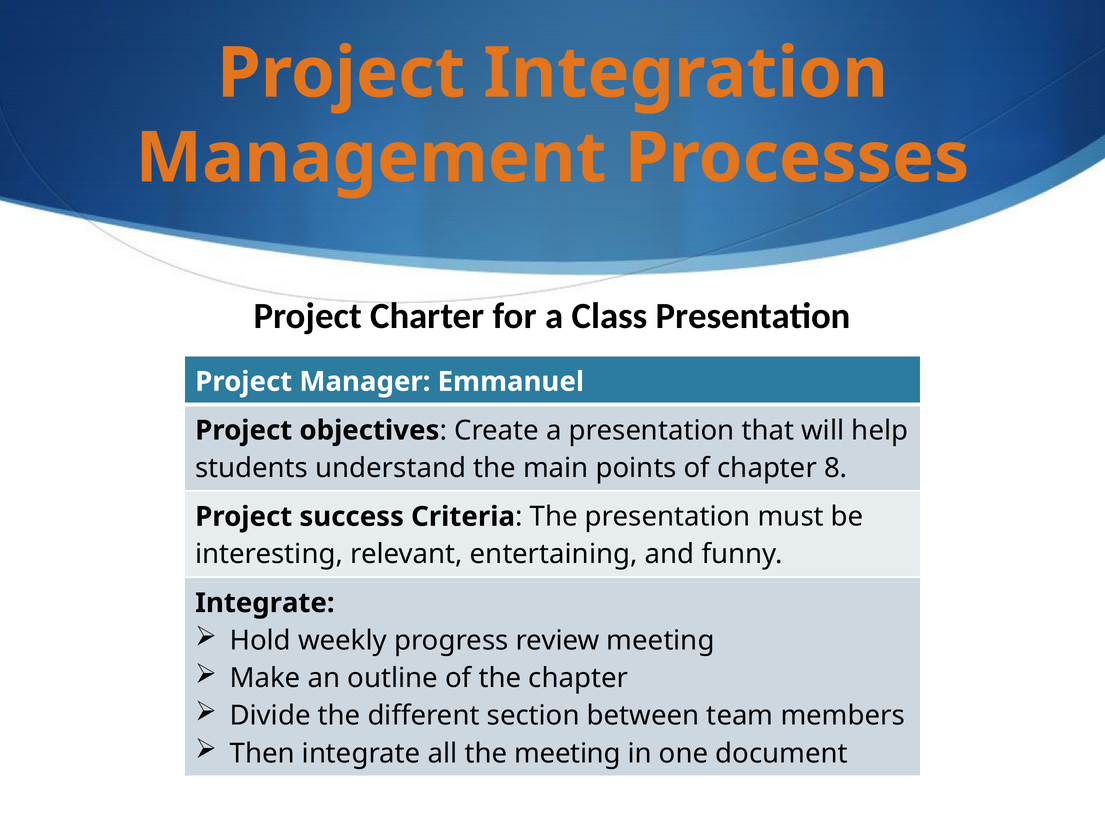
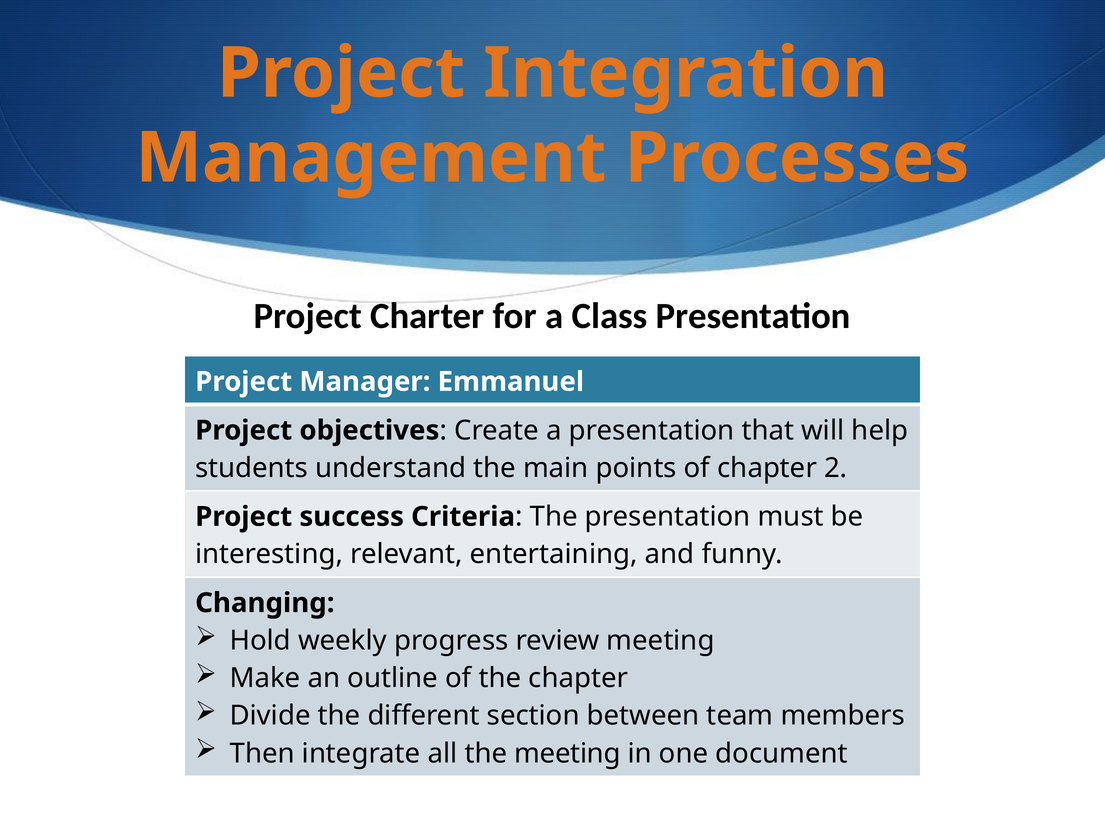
8: 8 -> 2 (836, 468)
Integrate: Integrate -> Changing (265, 603)
